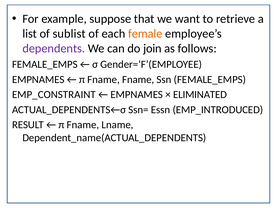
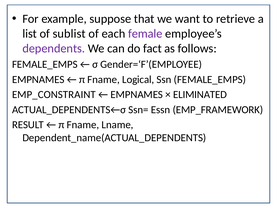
female colour: orange -> purple (145, 34)
join: join -> fact (152, 48)
Fname Fname: Fname -> Logical (138, 79)
EMP_INTRODUCED: EMP_INTRODUCED -> EMP_FRAMEWORK (218, 110)
